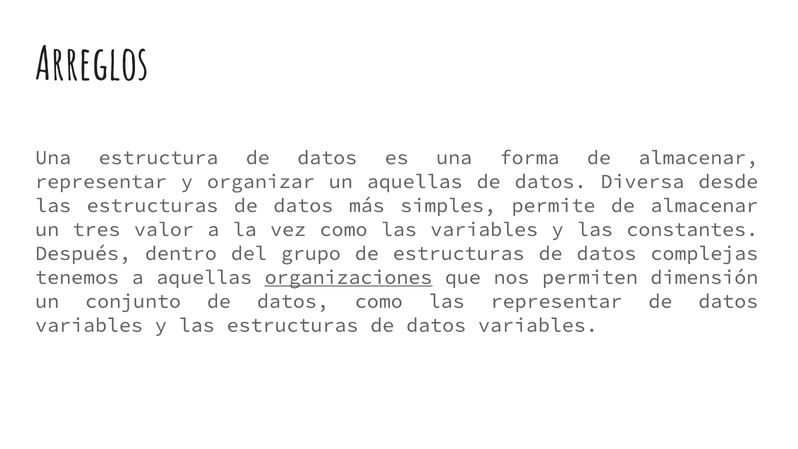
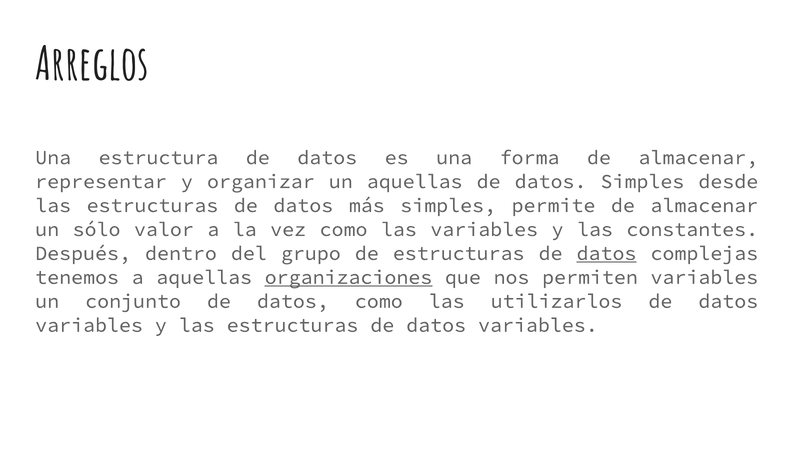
datos Diversa: Diversa -> Simples (642, 181)
tres: tres -> sólo (97, 229)
datos underline: none -> present (607, 253)
permiten dimensión: dimensión -> variables (704, 277)
las representar: representar -> utilizarlos (557, 301)
